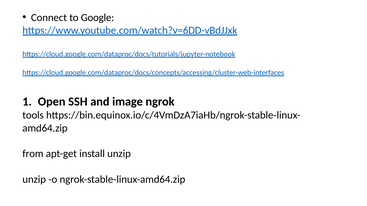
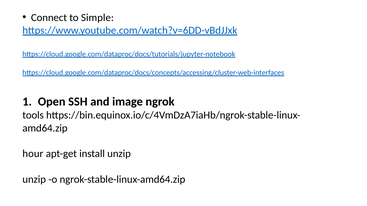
Google: Google -> Simple (97, 18)
from: from -> hour (33, 154)
